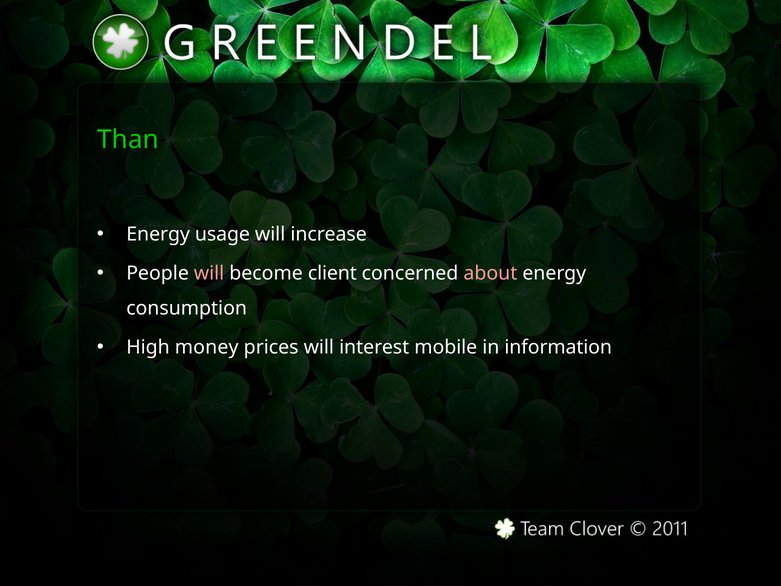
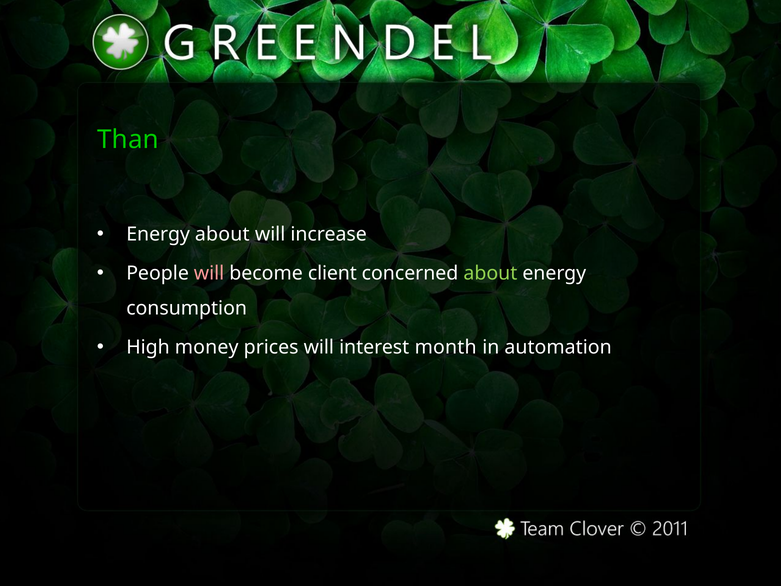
Energy usage: usage -> about (222, 234)
about colour: pink -> light green (490, 273)
mobile: mobile -> month (446, 347)
information: information -> automation (558, 347)
